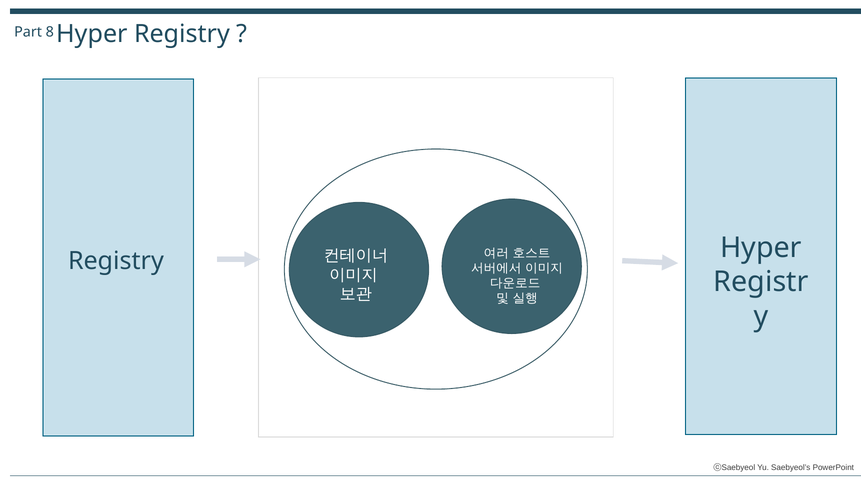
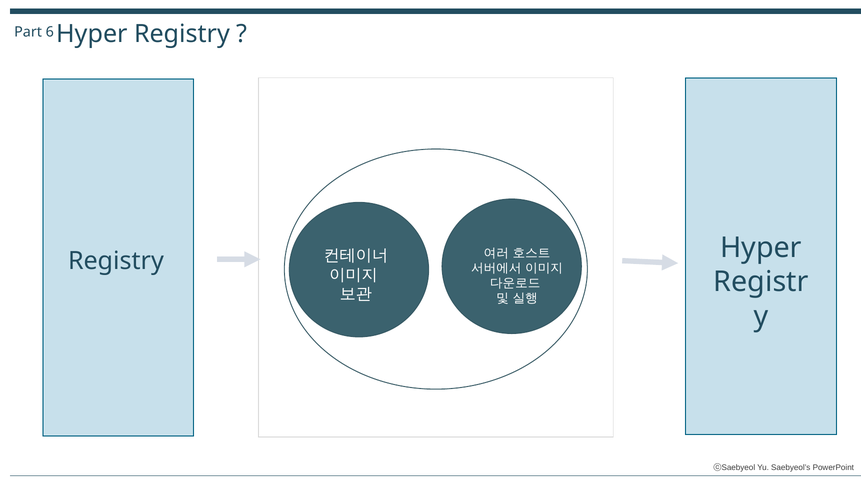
8: 8 -> 6 (50, 32)
